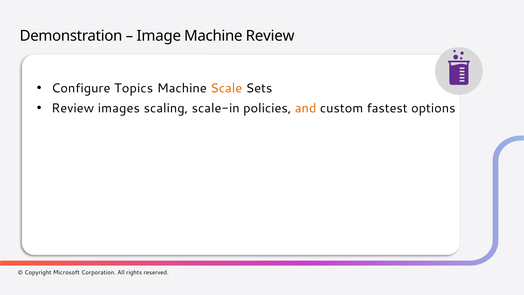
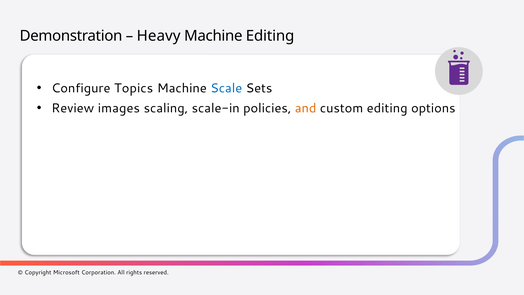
Image: Image -> Heavy (159, 36)
Machine Review: Review -> Editing (270, 36)
Scale colour: orange -> blue (226, 88)
custom fastest: fastest -> editing (387, 108)
